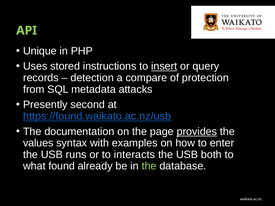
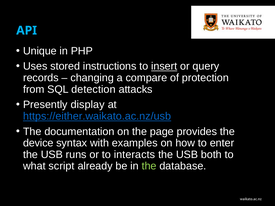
API colour: light green -> light blue (27, 31)
detection: detection -> changing (92, 78)
metadata: metadata -> detection (93, 89)
second: second -> display (88, 105)
https://found.waikato.ac.nz/usb: https://found.waikato.ac.nz/usb -> https://either.waikato.ac.nz/usb (97, 116)
provides underline: present -> none (197, 132)
values: values -> device (38, 143)
found: found -> script (62, 166)
